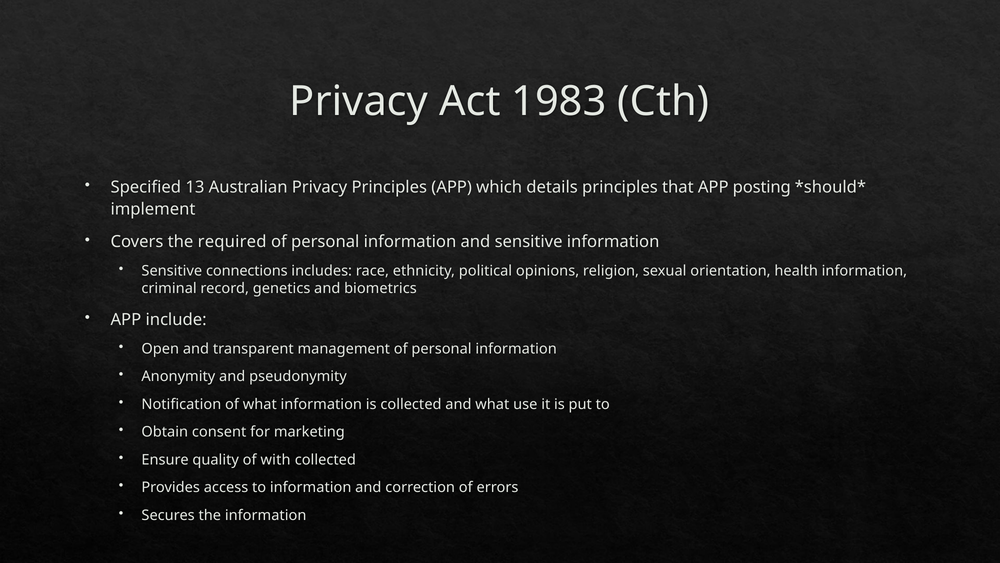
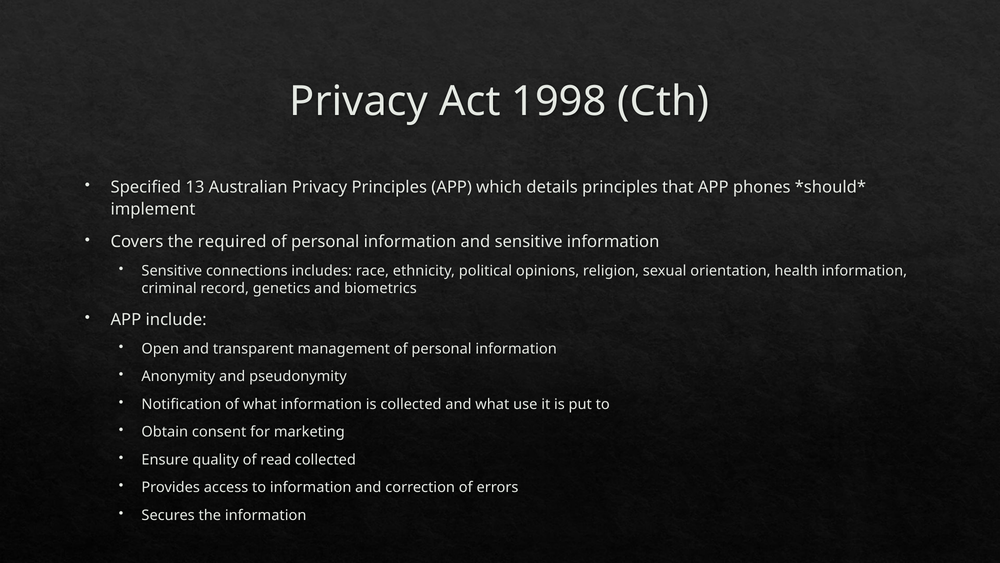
1983: 1983 -> 1998 (559, 101)
posting: posting -> phones (762, 187)
with: with -> read (276, 459)
